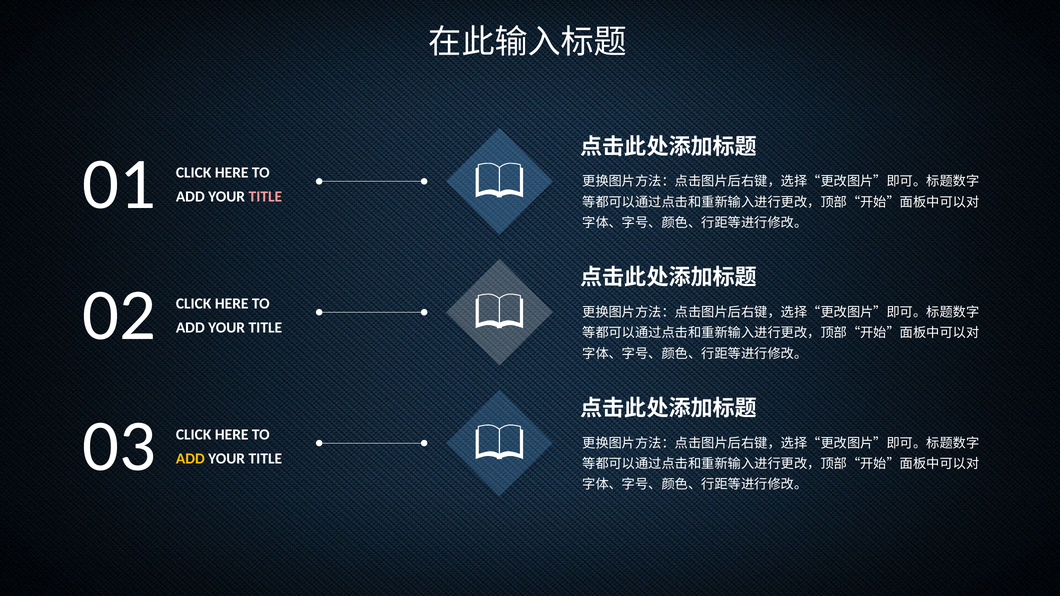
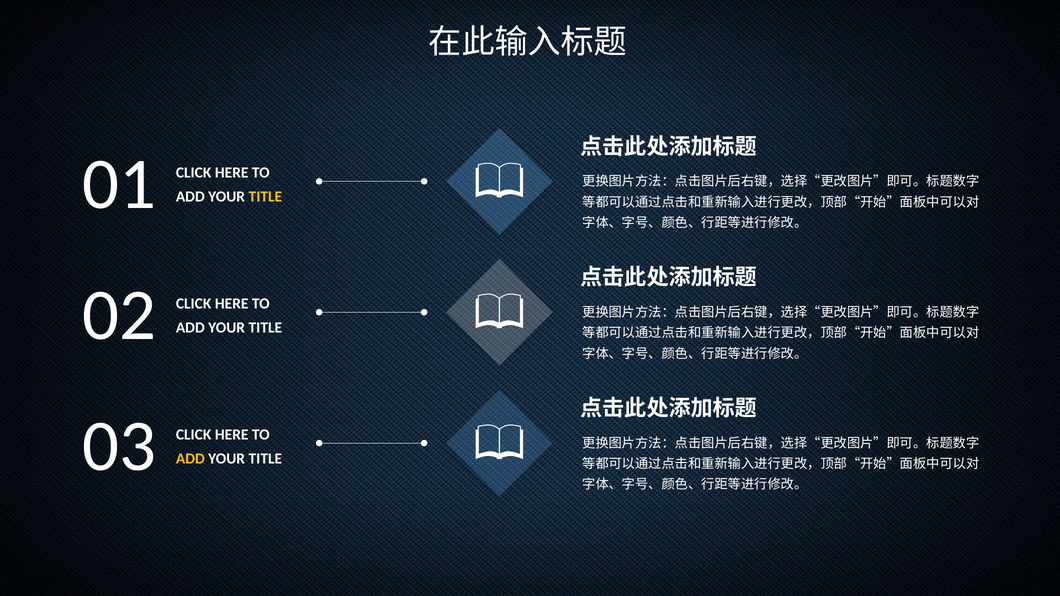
TITLE colour: pink -> yellow (265, 197)
